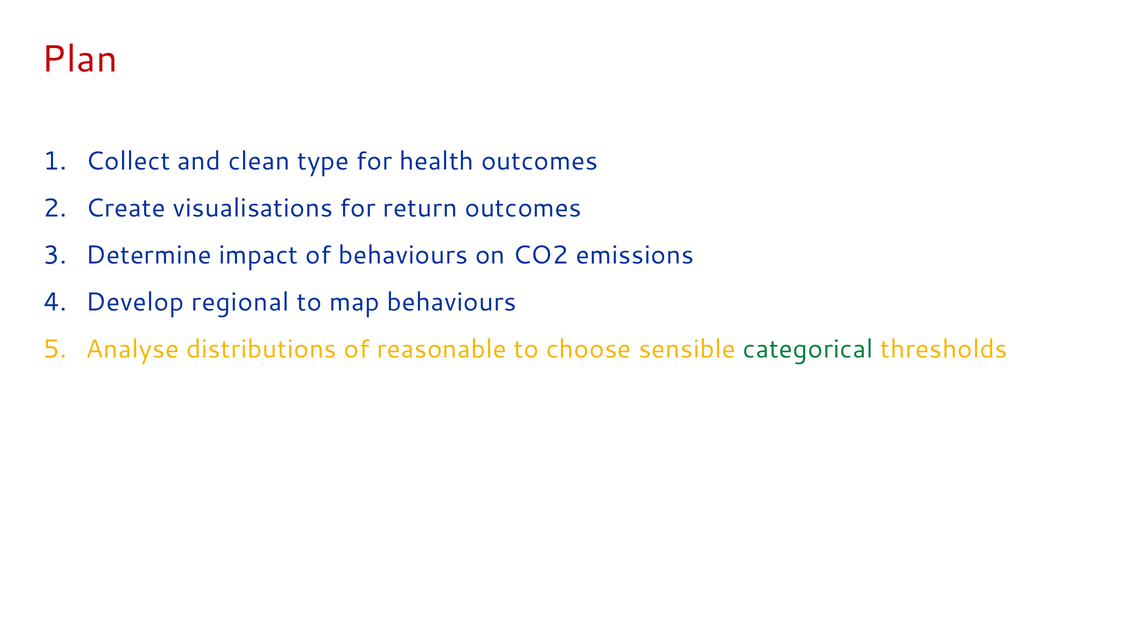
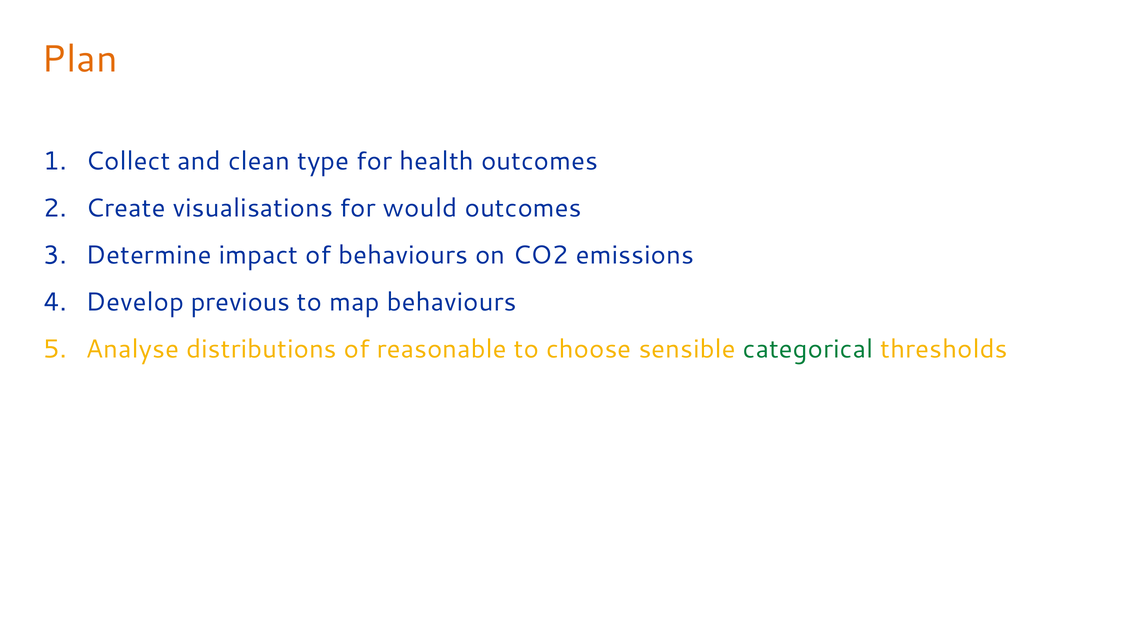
Plan colour: red -> orange (80, 59)
return: return -> would (420, 208)
regional: regional -> previous (241, 302)
